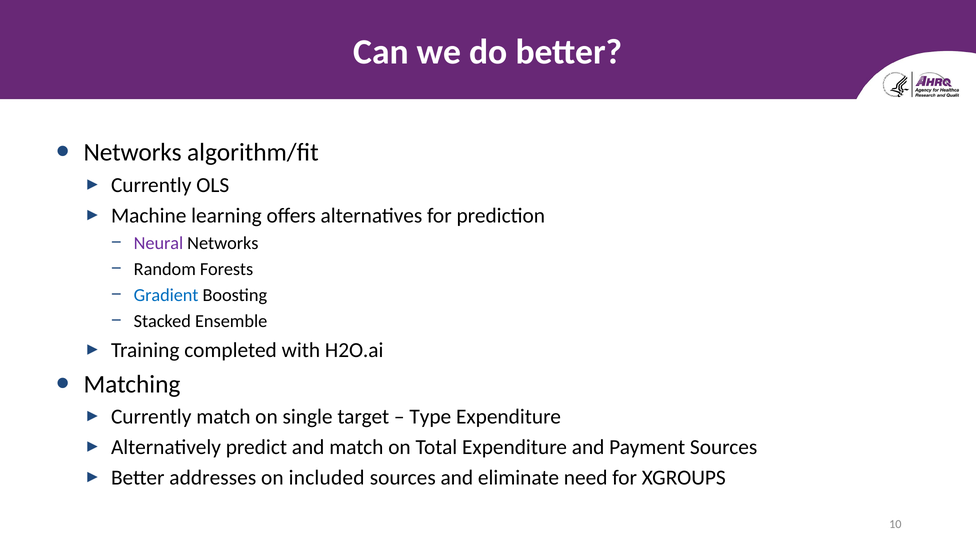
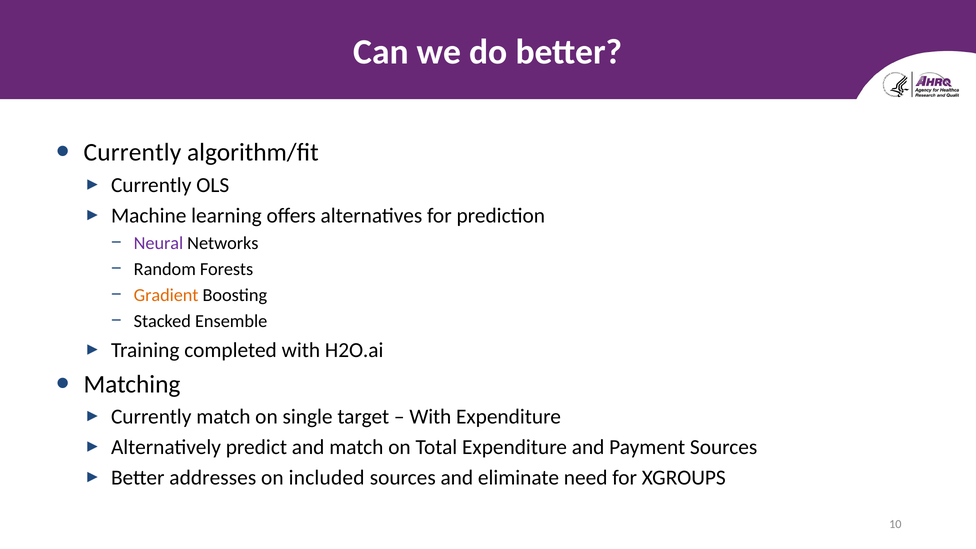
Networks: Networks -> Currently (132, 152)
Gradient colour: blue -> orange (166, 295)
Type: Type -> With (430, 417)
